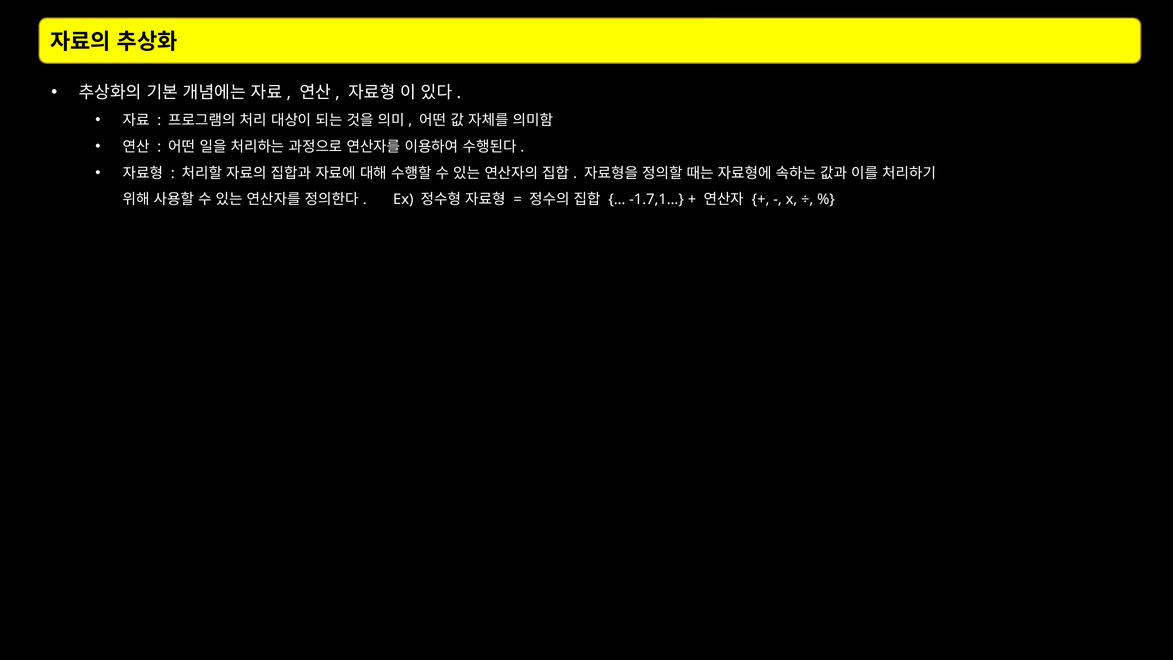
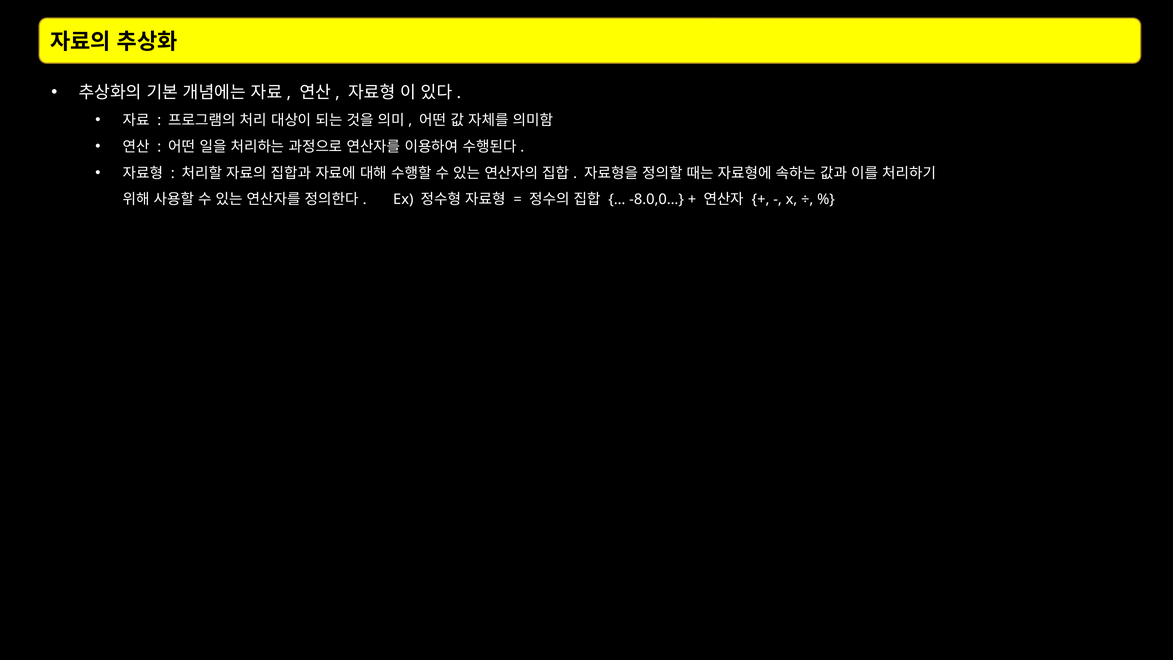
-1.7,1…: -1.7,1… -> -8.0,0… (657, 200)
